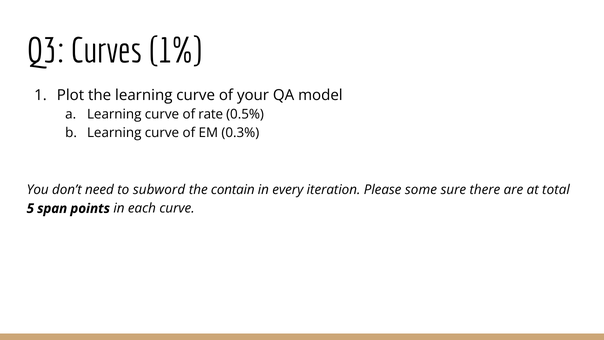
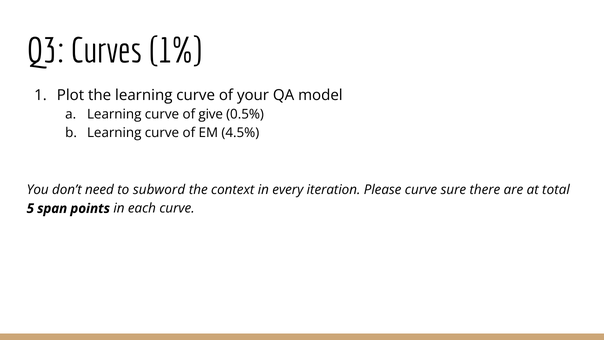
rate: rate -> give (211, 114)
0.3%: 0.3% -> 4.5% (240, 133)
contain: contain -> context (233, 190)
Please some: some -> curve (421, 190)
